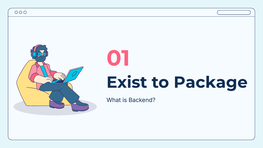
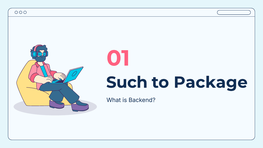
Exist: Exist -> Such (127, 82)
